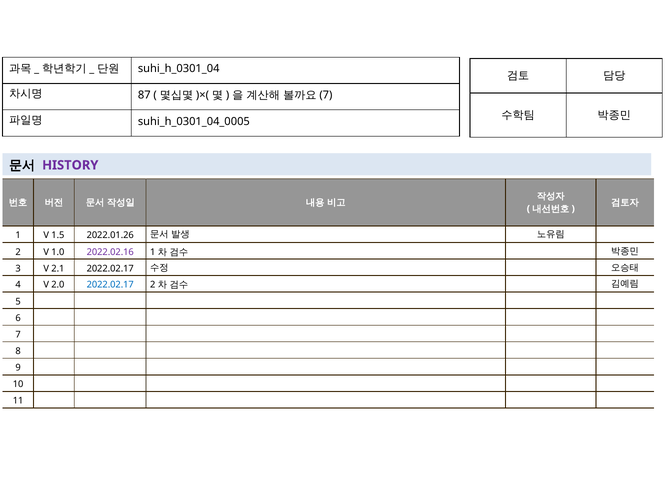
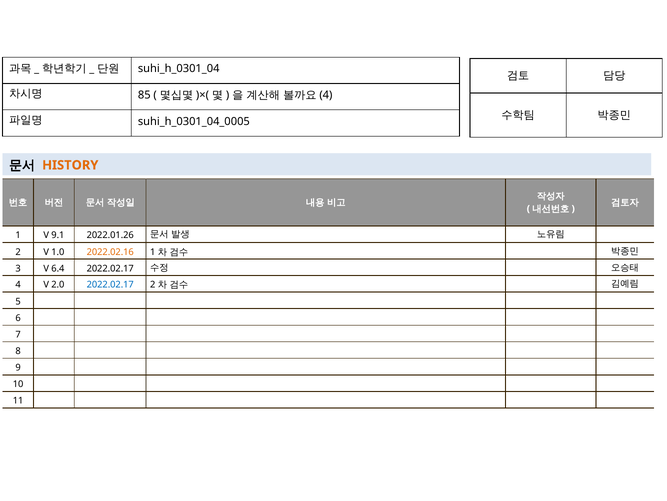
87: 87 -> 85 (144, 95)
7: 7 -> 4 (326, 95)
HISTORY colour: purple -> orange (70, 165)
1.5: 1.5 -> 9.1 (58, 235)
2022.02.16 colour: purple -> orange (110, 252)
2.1: 2.1 -> 6.4 (58, 268)
